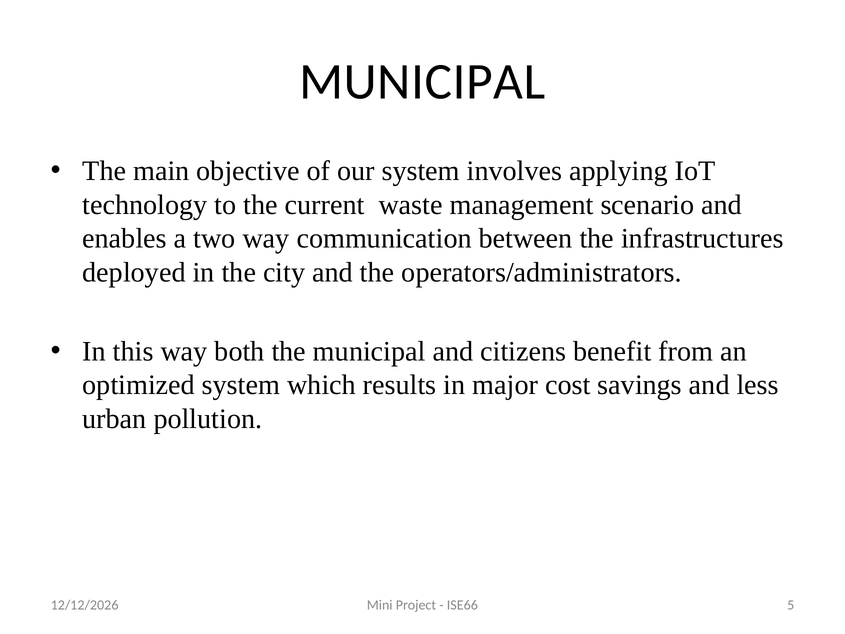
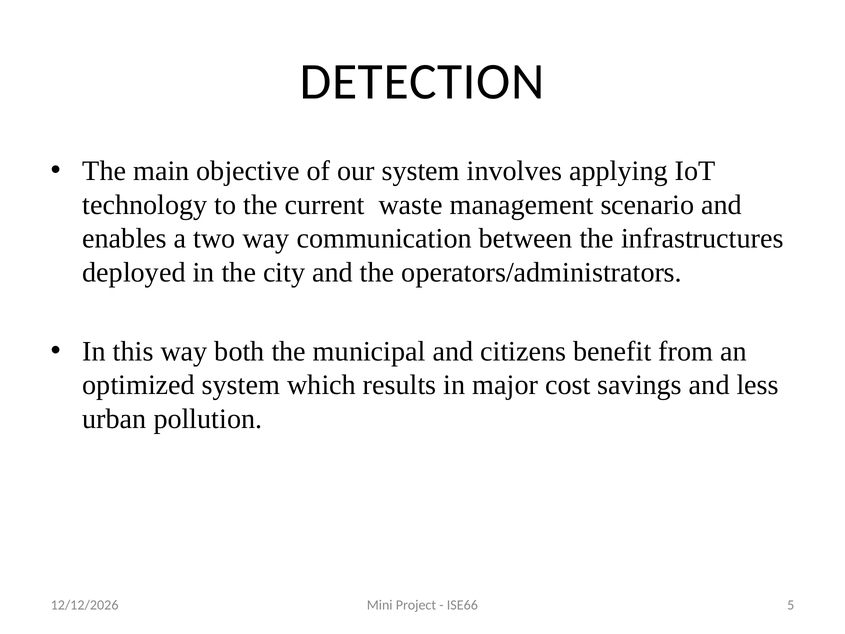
MUNICIPAL: MUNICIPAL -> DETECTION (422, 82)
